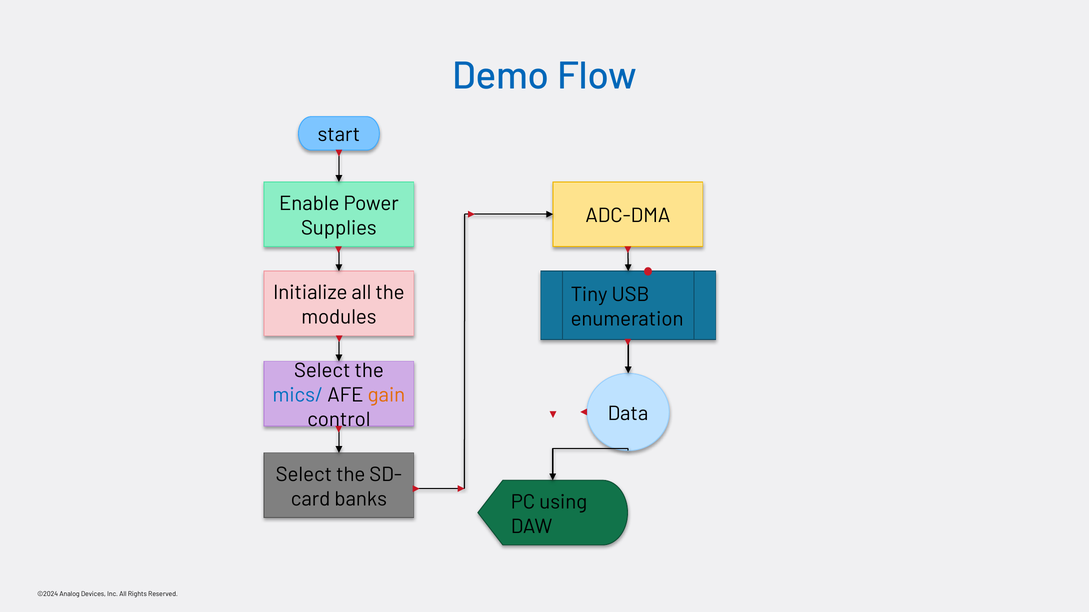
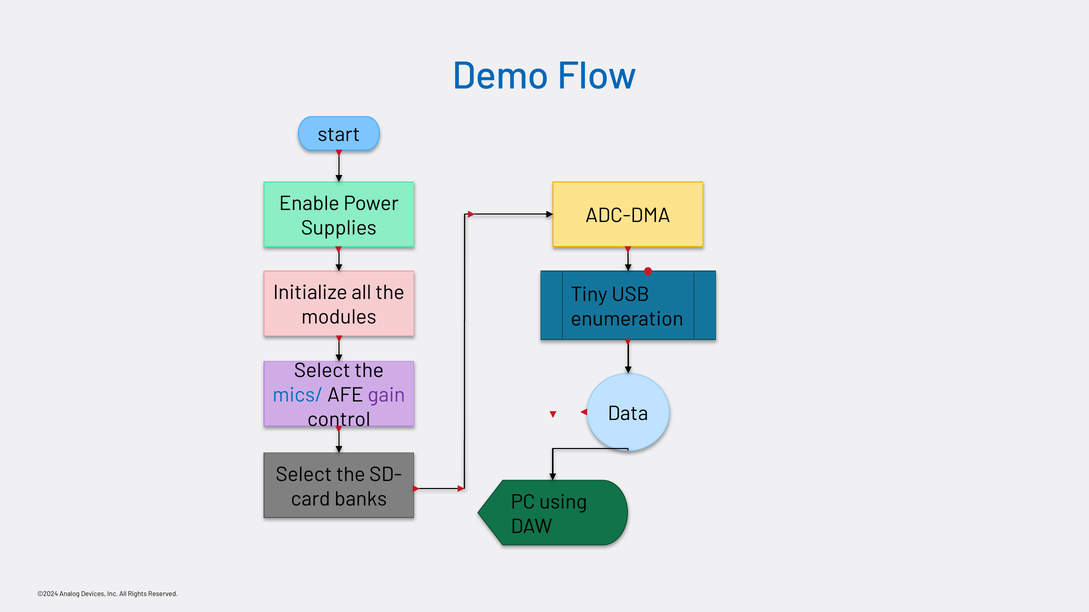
gain colour: orange -> purple (386, 395)
